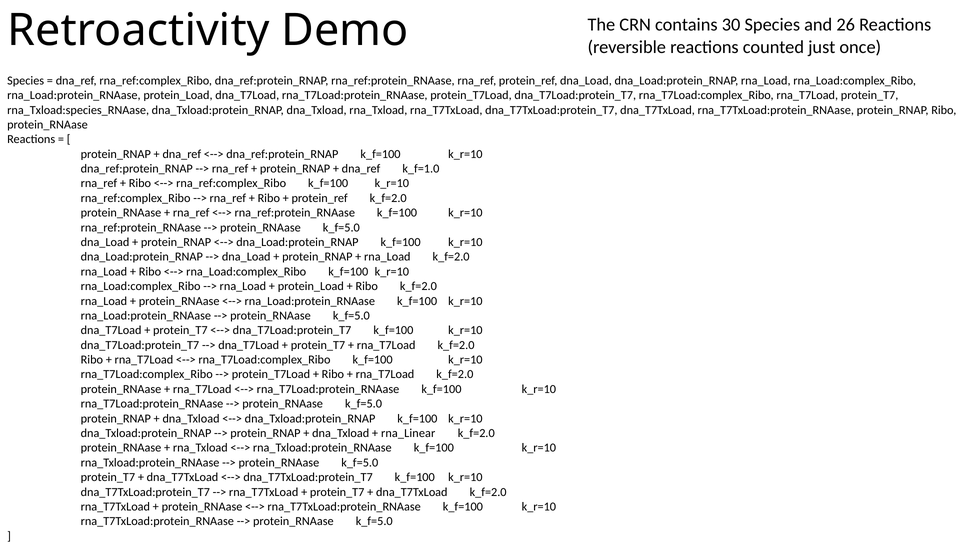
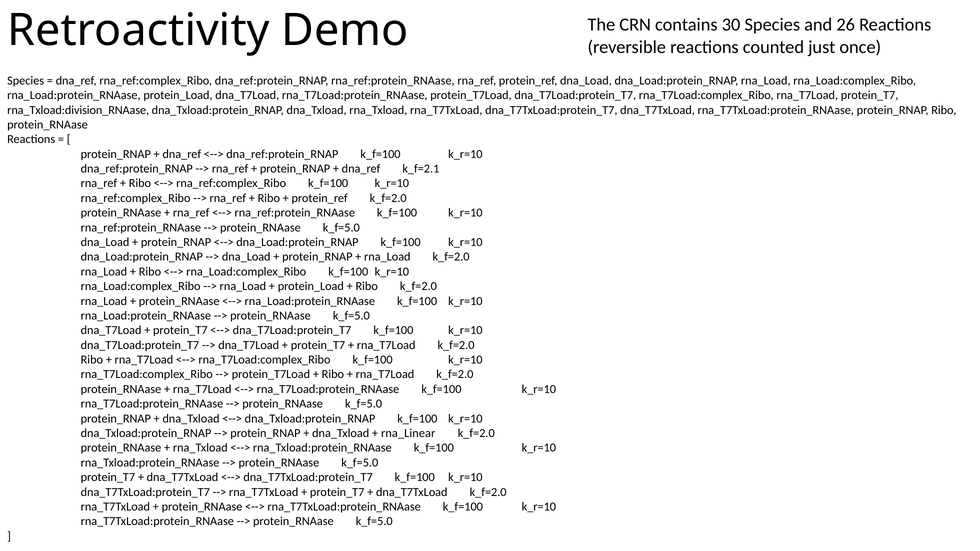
rna_Txload:species_RNAase: rna_Txload:species_RNAase -> rna_Txload:division_RNAase (78, 110)
k_f=1.0: k_f=1.0 -> k_f=2.1 (421, 169)
